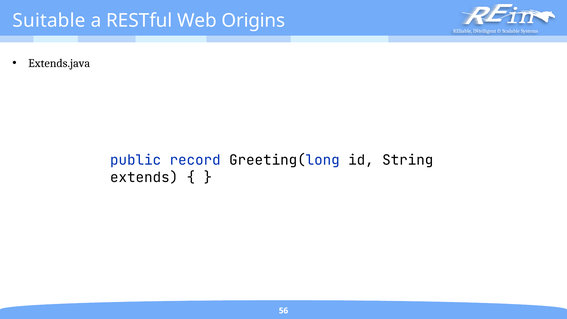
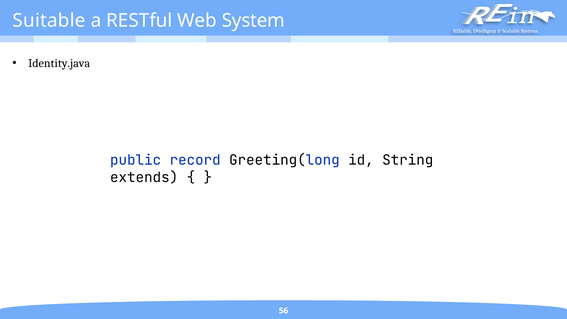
Origins: Origins -> System (253, 21)
Extends.java: Extends.java -> Identity.java (59, 63)
